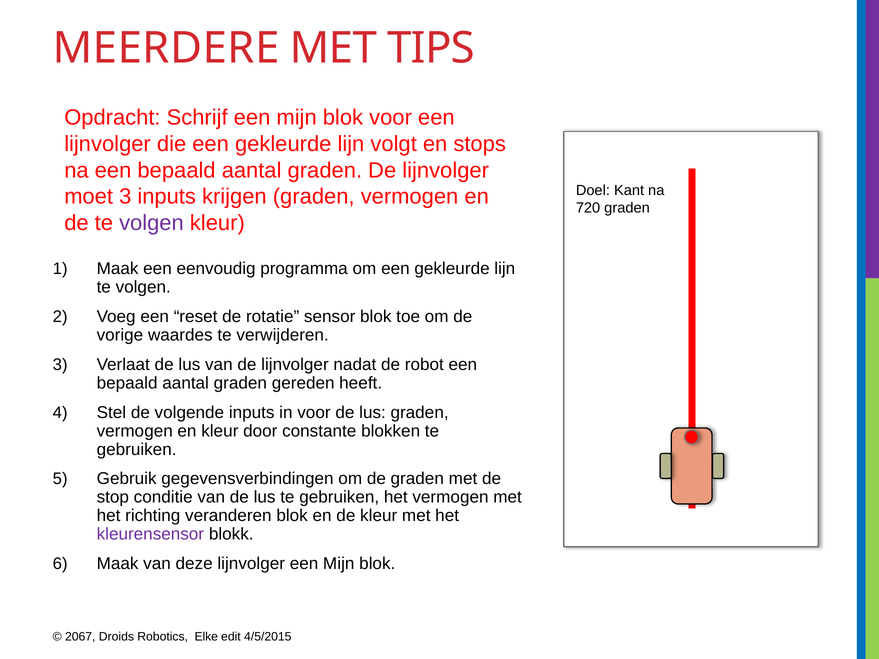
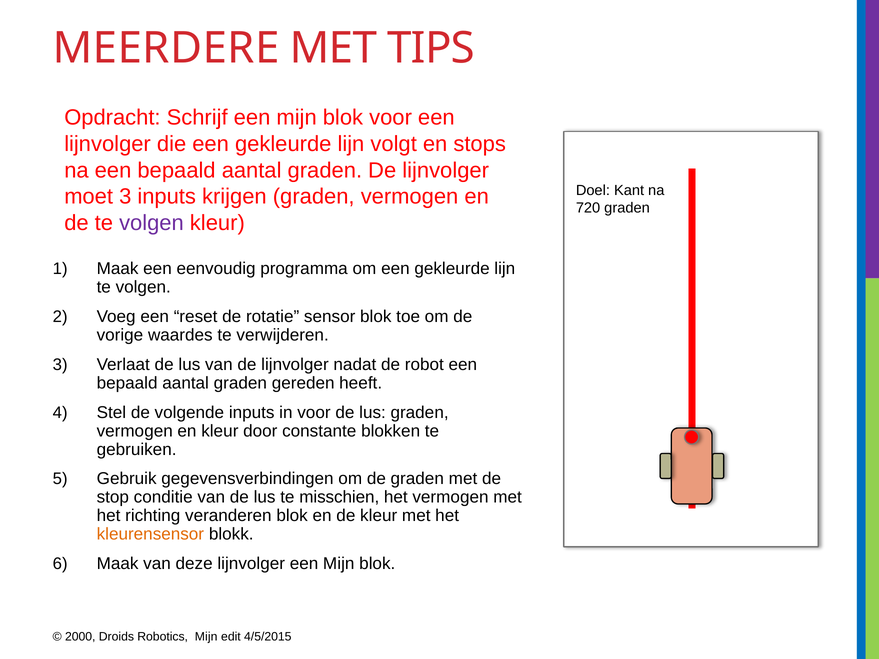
lus te gebruiken: gebruiken -> misschien (339, 497)
kleurensensor colour: purple -> orange (150, 534)
2067: 2067 -> 2000 (80, 637)
Robotics Elke: Elke -> Mijn (206, 637)
